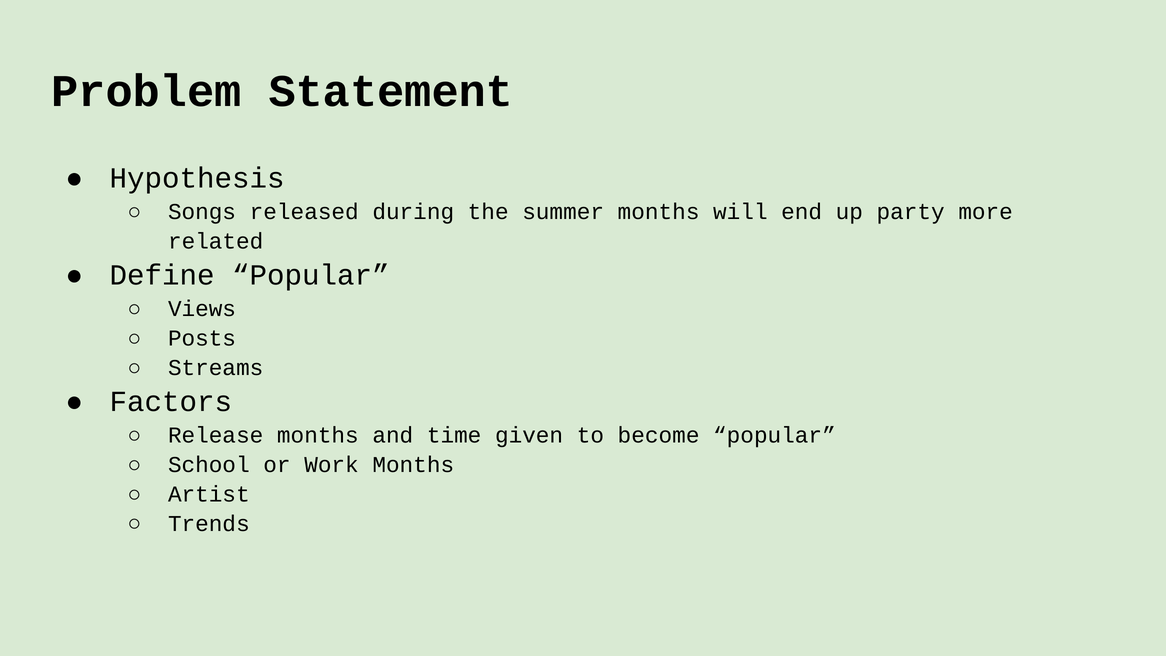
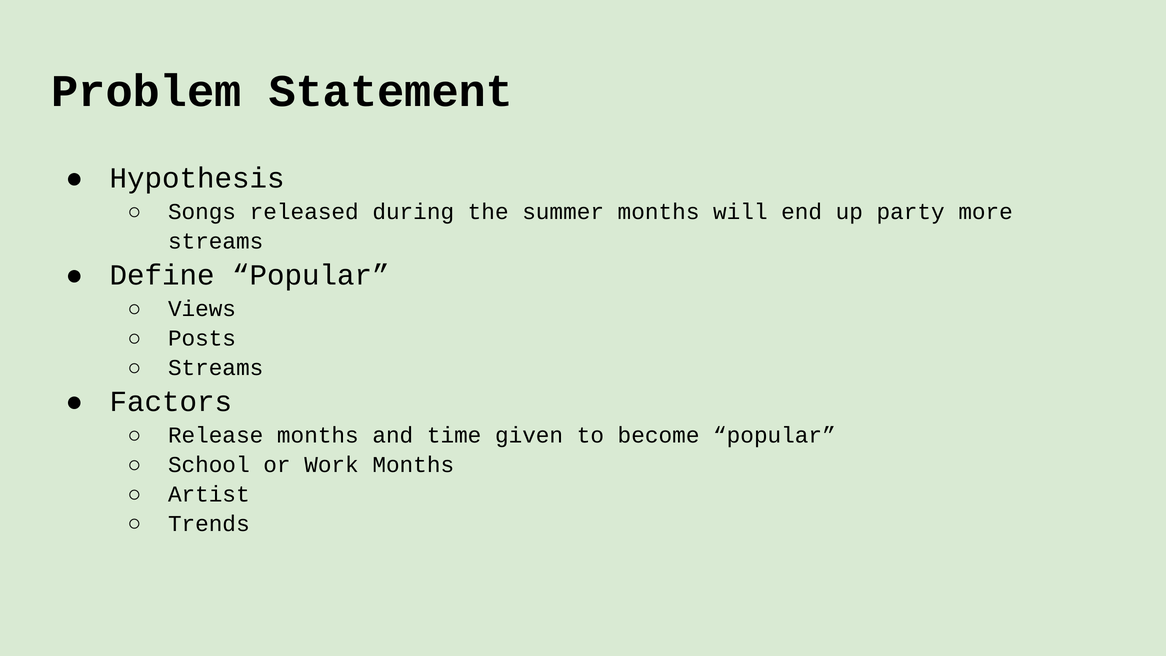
related: related -> streams (216, 241)
